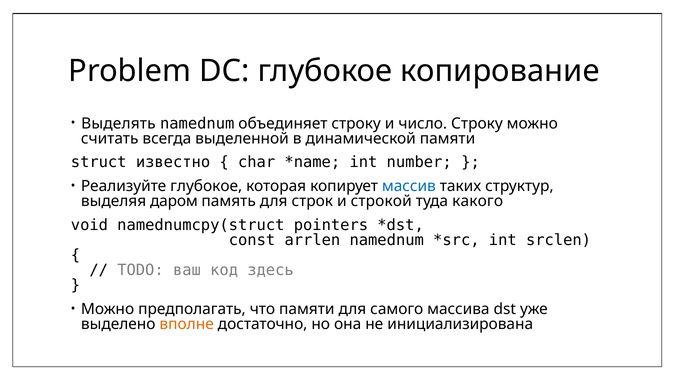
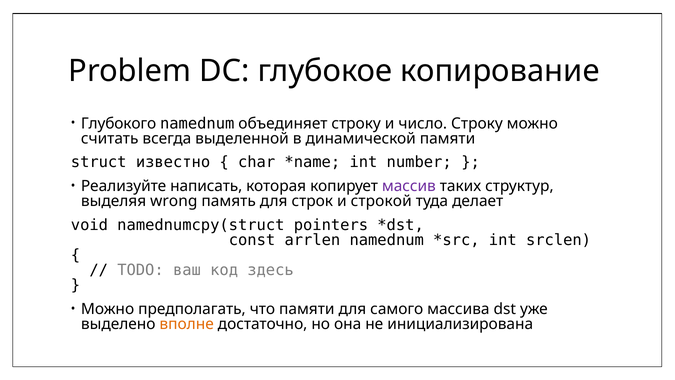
Выделять: Выделять -> Глубокого (119, 123)
Реализуйте глубокое: глубокое -> написать (206, 186)
массив colour: blue -> purple (409, 186)
даром: даром -> wrong (174, 201)
какого: какого -> делает (478, 201)
